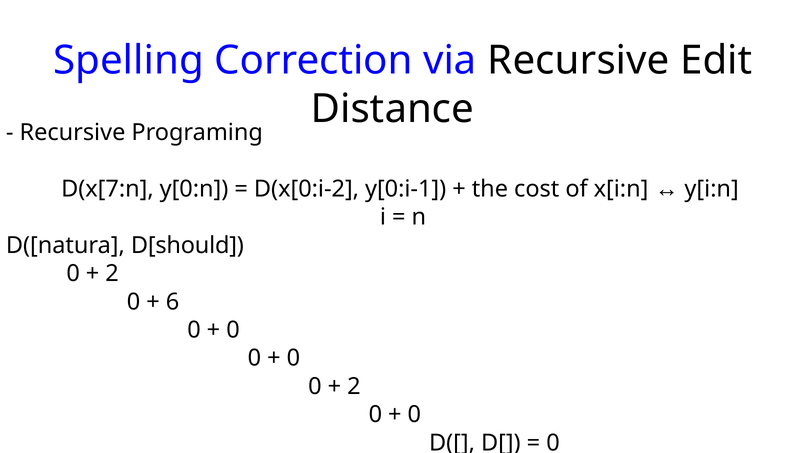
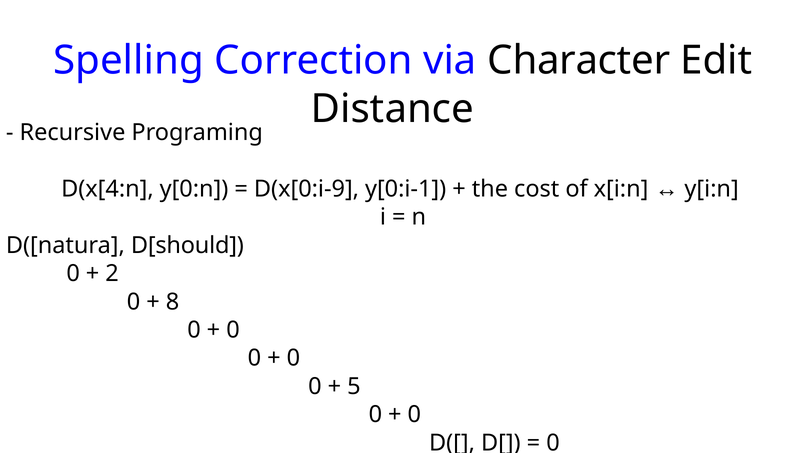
via Recursive: Recursive -> Character (579, 60)
D(x[7:n: D(x[7:n -> D(x[4:n (107, 189)
D(x[0:i-2: D(x[0:i-2 -> D(x[0:i-9 (306, 189)
6: 6 -> 8 (173, 302)
2: 2 -> 5 (354, 387)
